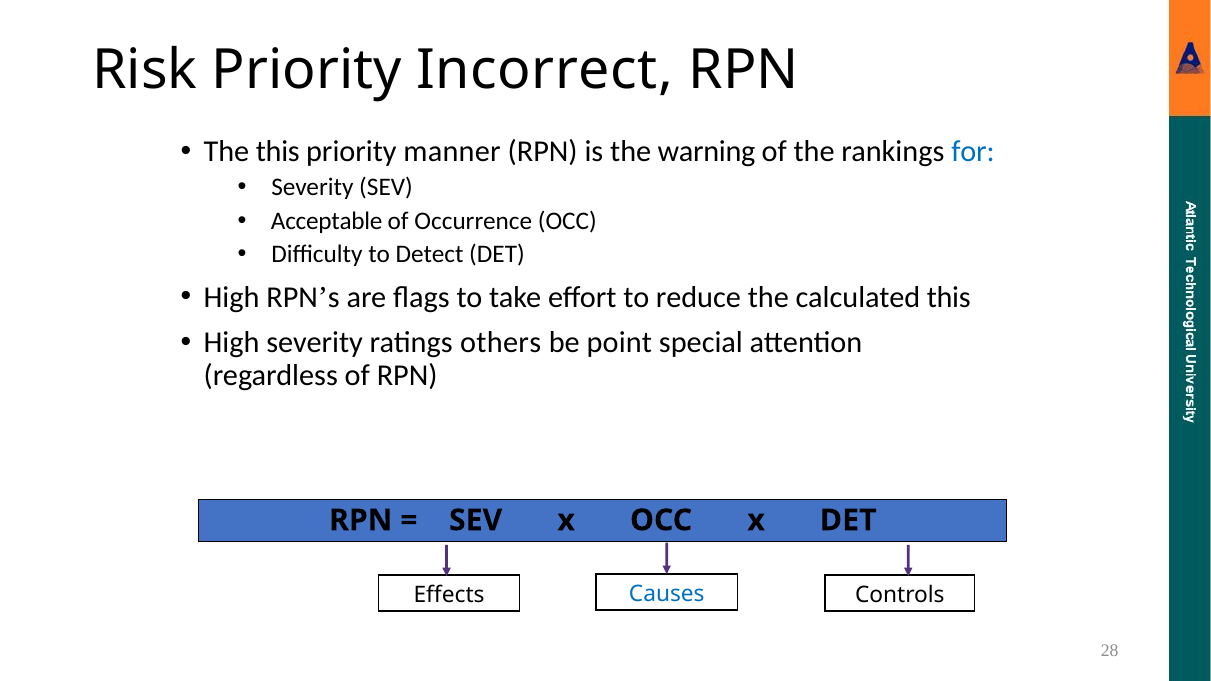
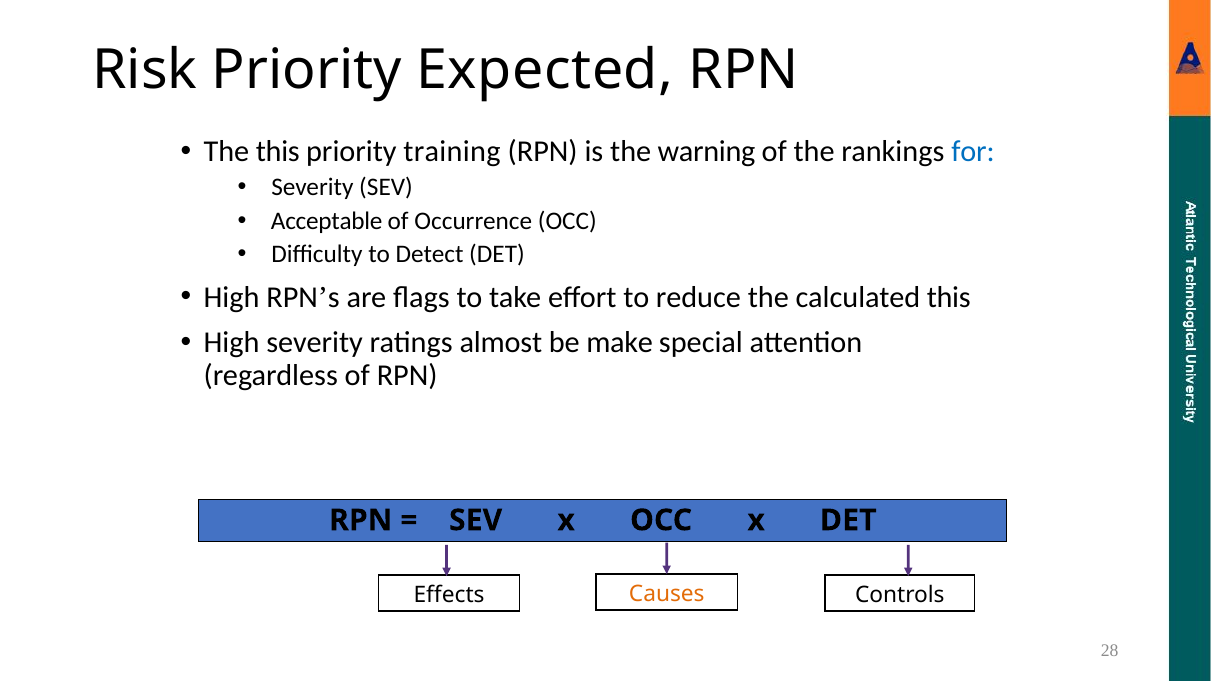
Incorrect: Incorrect -> Expected (545, 70)
manner: manner -> training (452, 151)
others: others -> almost (501, 343)
point: point -> make (620, 343)
Causes colour: blue -> orange (667, 594)
